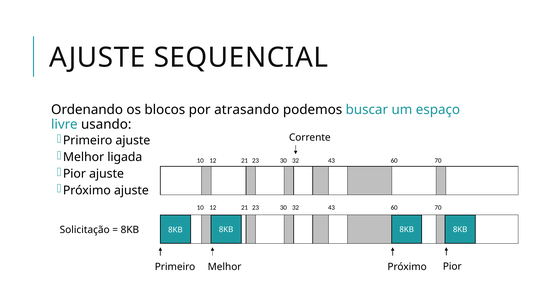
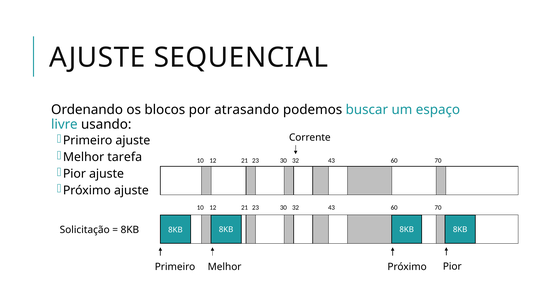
ligada: ligada -> tarefa (125, 157)
